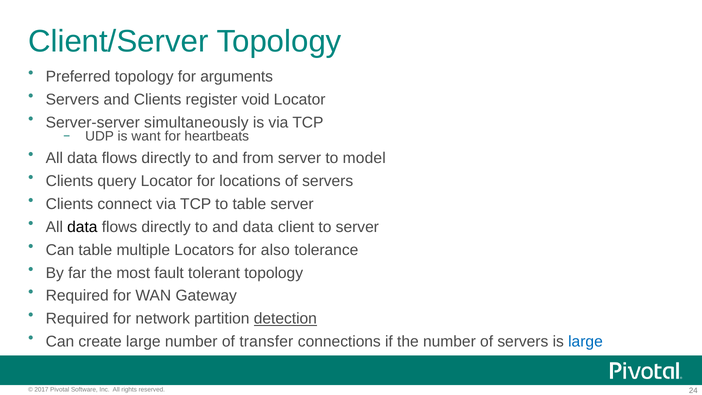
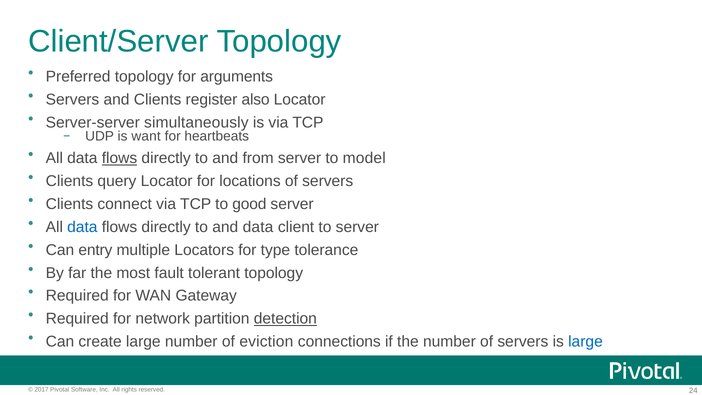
void: void -> also (256, 100)
flows underline: none -> present (120, 158)
to table: table -> good (249, 204)
data colour: black -> blue (82, 227)
Can table: table -> entry (95, 250)
also: also -> type (275, 250)
transfer: transfer -> eviction (266, 342)
